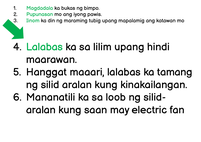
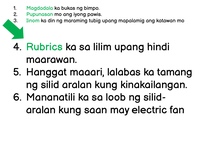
Lalabas: Lalabas -> Rubrics (44, 47)
